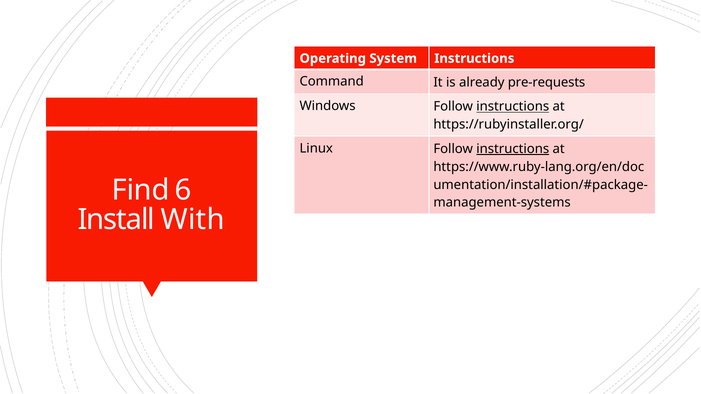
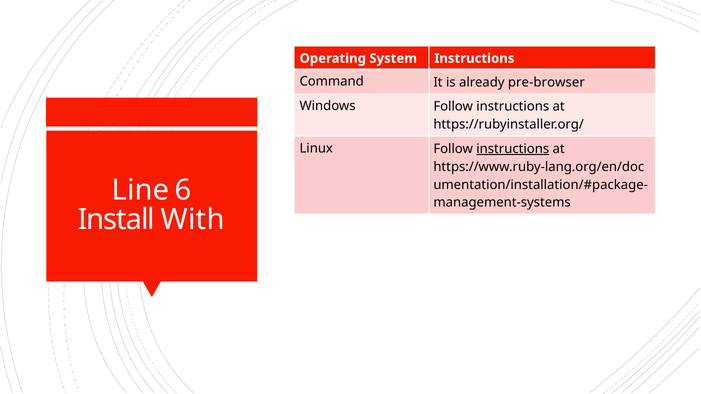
pre-requests: pre-requests -> pre-browser (546, 82)
instructions underline: present -> none (513, 107)
Find: Find -> Line (141, 190)
